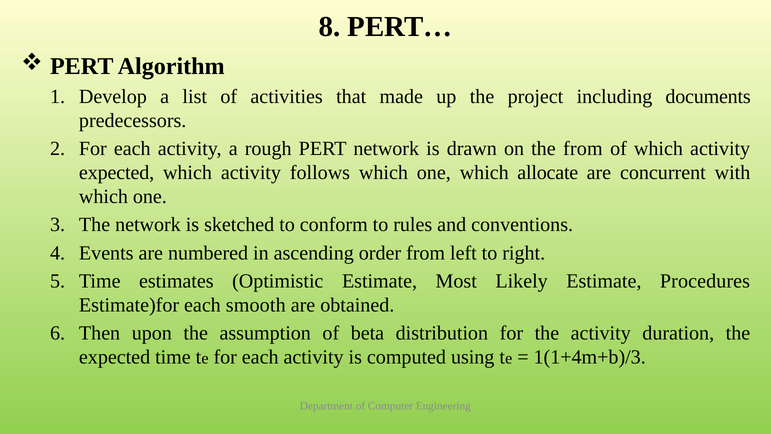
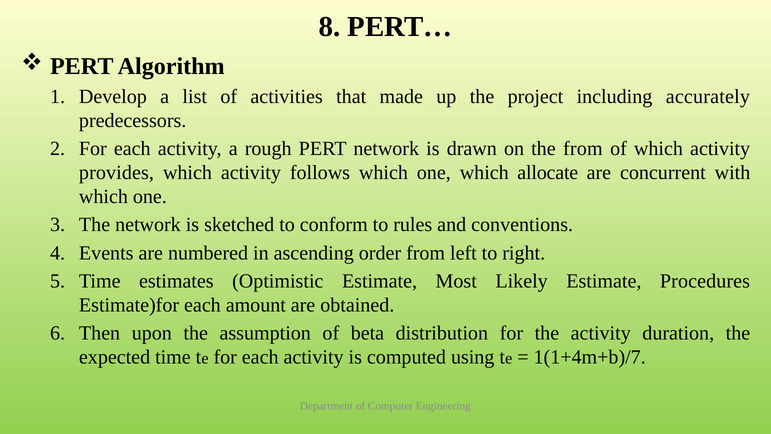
documents: documents -> accurately (708, 96)
expected: expected -> provides (116, 173)
smooth: smooth -> amount (256, 305)
1(1+4m+b)/3: 1(1+4m+b)/3 -> 1(1+4m+b)/7 (590, 357)
